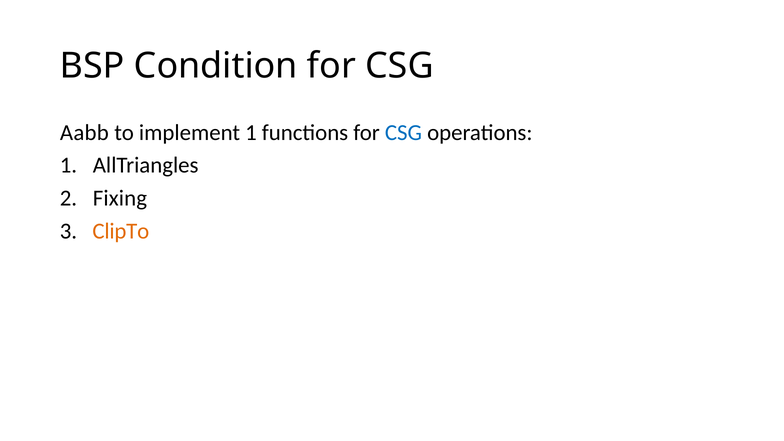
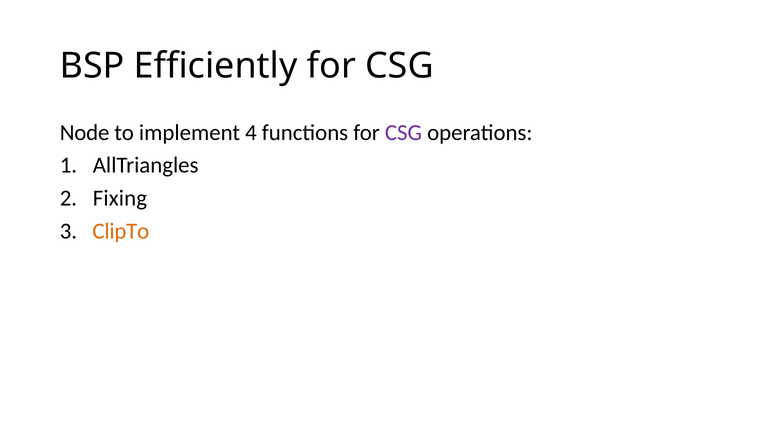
Condition: Condition -> Efficiently (216, 66)
Aabb: Aabb -> Node (85, 133)
implement 1: 1 -> 4 (251, 133)
CSG colour: blue -> purple (403, 133)
